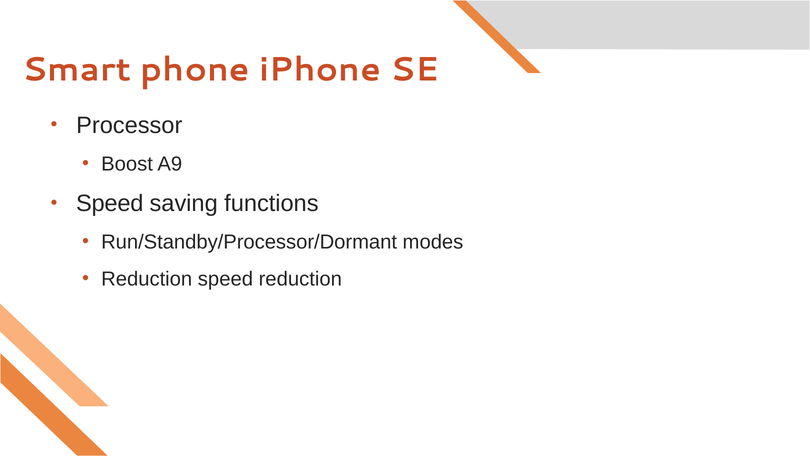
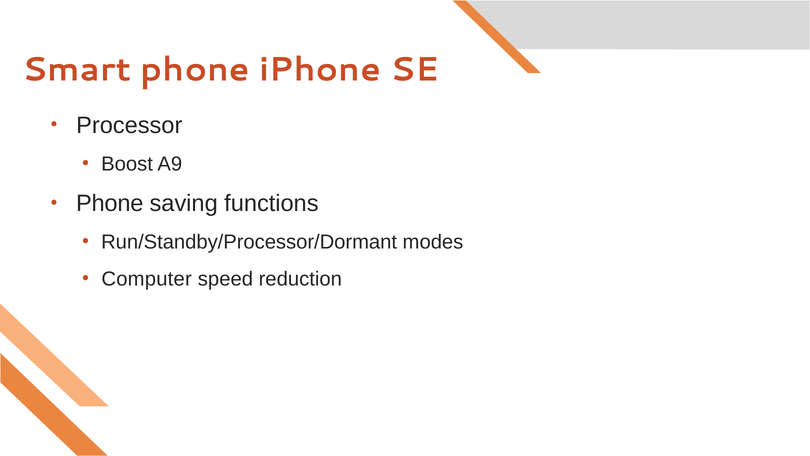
Speed: Speed -> Phone (110, 203)
Reduction: Reduction -> Computer (147, 279)
